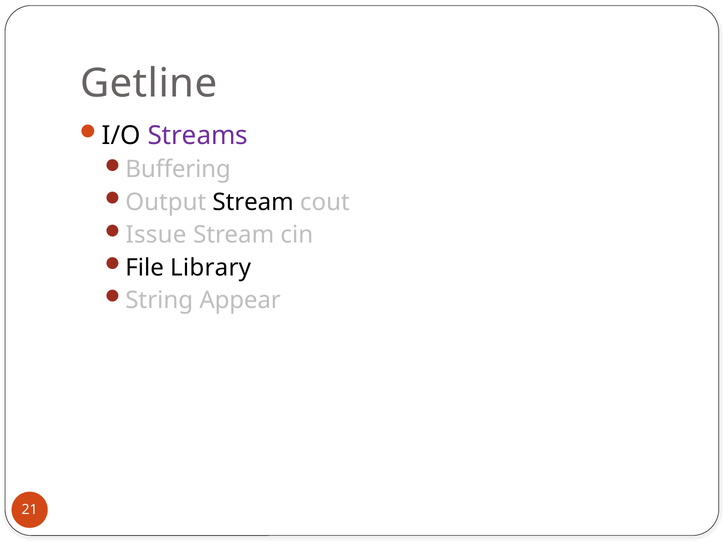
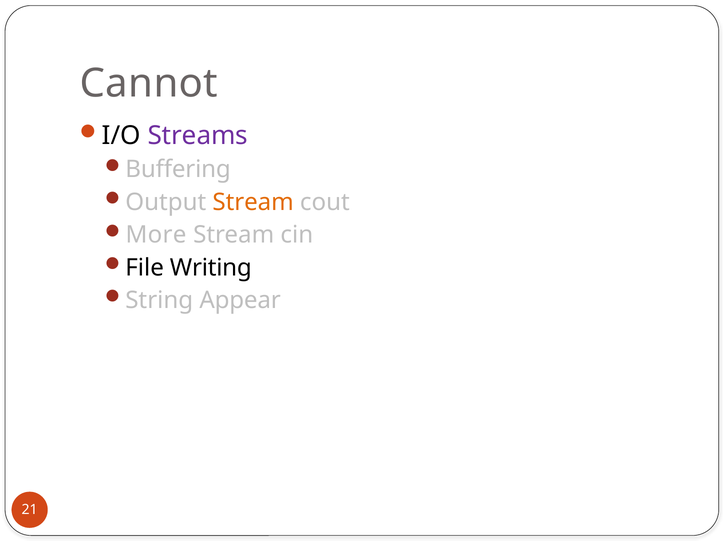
Getline: Getline -> Cannot (149, 84)
Stream colour: black -> orange (253, 202)
Issue: Issue -> More (156, 235)
Library: Library -> Writing (211, 268)
